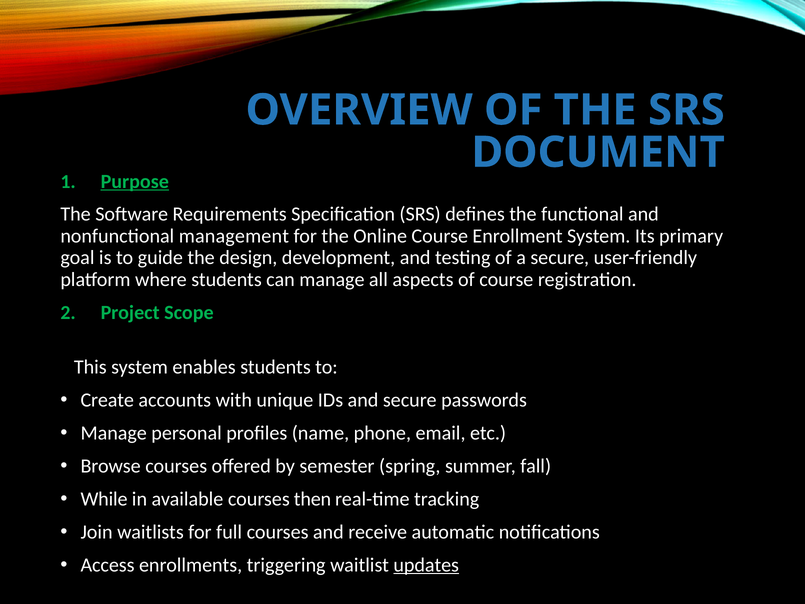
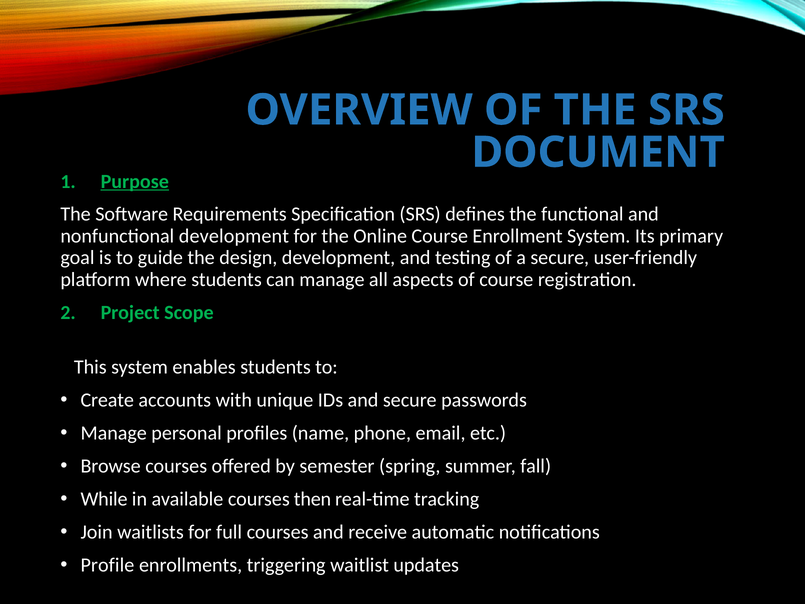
nonfunctional management: management -> development (234, 236)
Access: Access -> Profile (107, 565)
updates underline: present -> none (426, 565)
